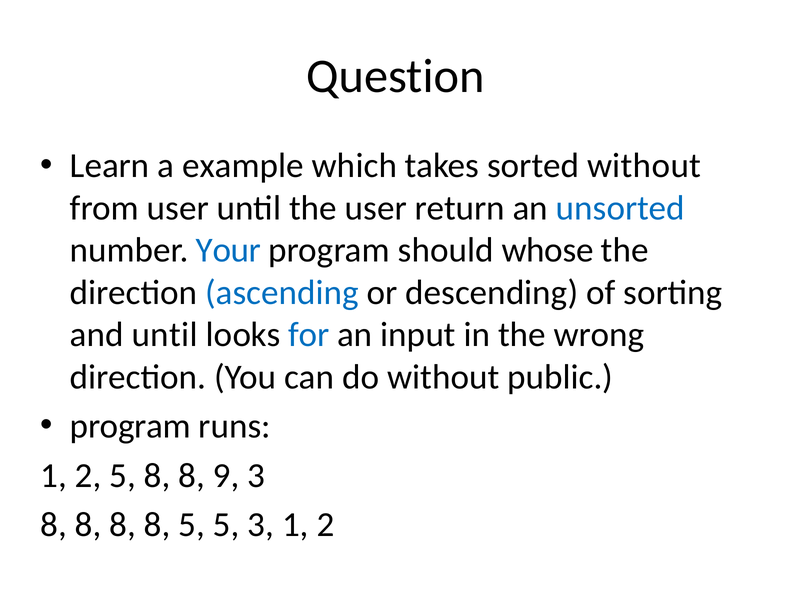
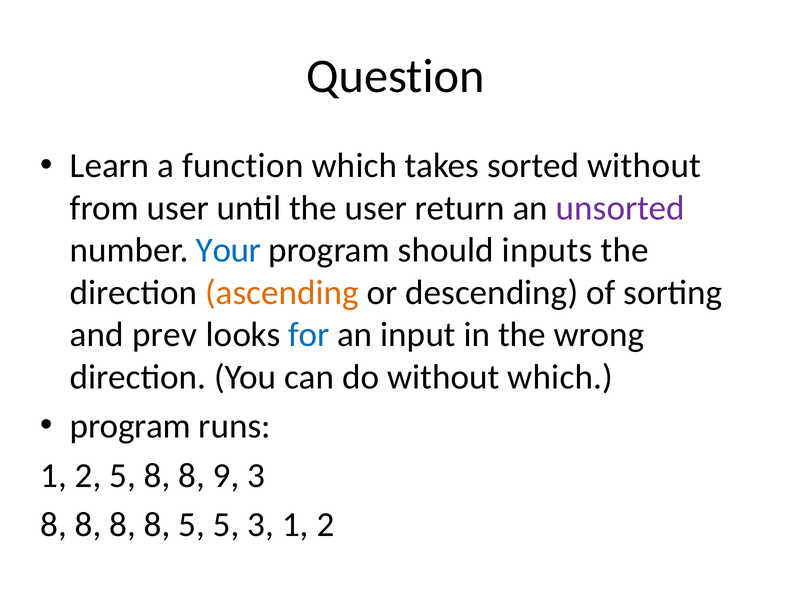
example: example -> function (243, 166)
unsorted colour: blue -> purple (620, 208)
whose: whose -> inputs (547, 250)
ascending colour: blue -> orange (282, 293)
and until: until -> prev (165, 335)
without public: public -> which (560, 377)
